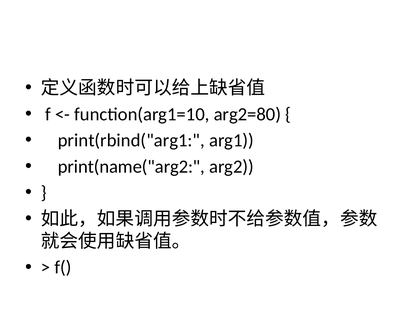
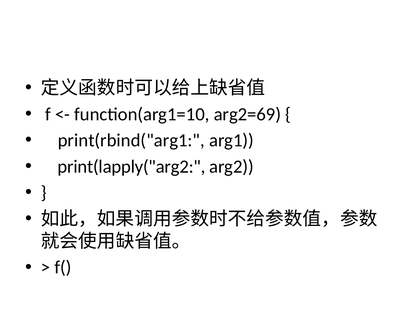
arg2=80: arg2=80 -> arg2=69 (247, 114)
print(name("arg2: print(name("arg2 -> print(lapply("arg2 (131, 167)
